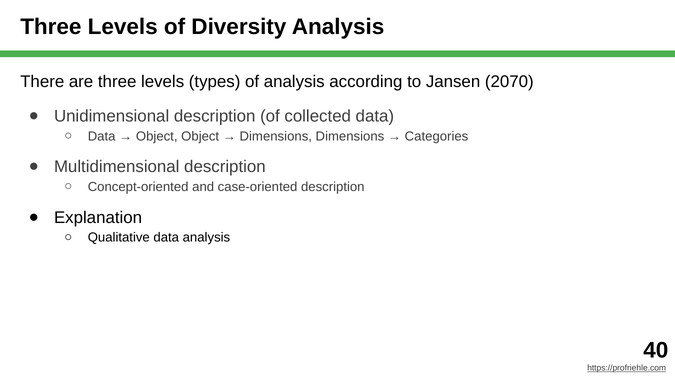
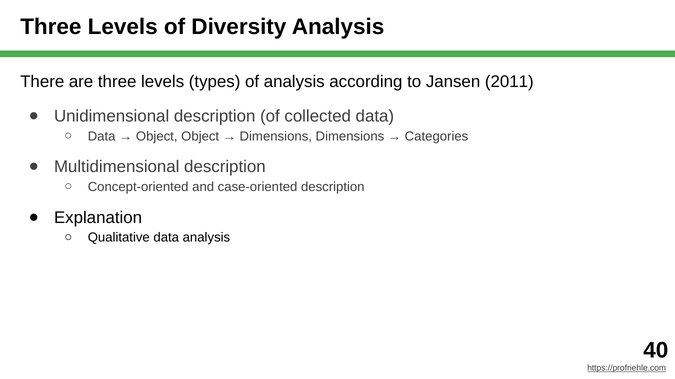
2070: 2070 -> 2011 (509, 82)
